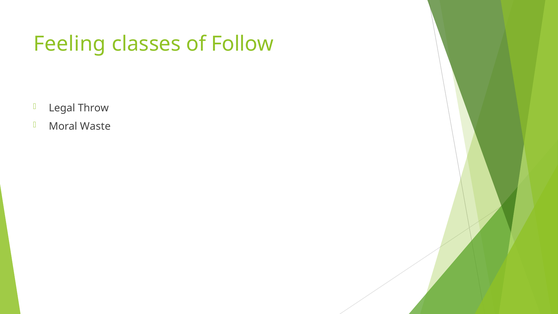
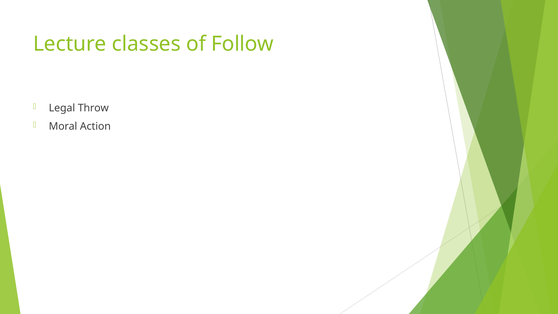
Feeling: Feeling -> Lecture (70, 44)
Waste: Waste -> Action (95, 126)
